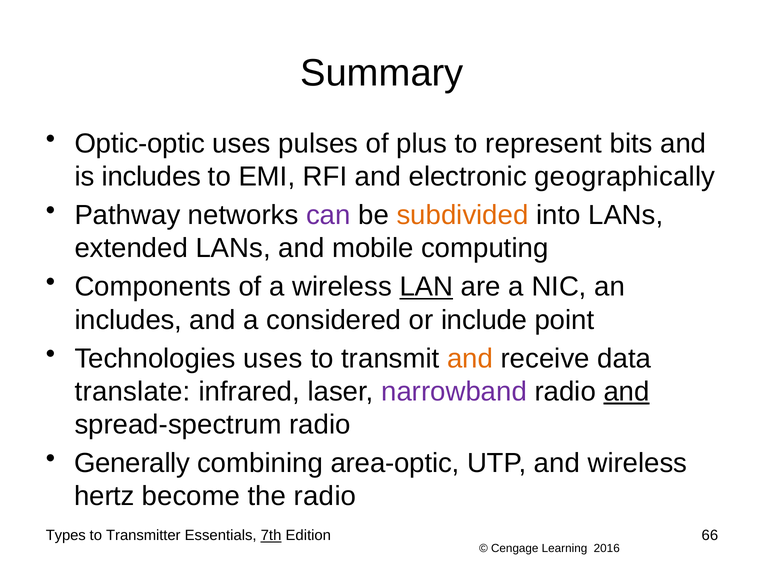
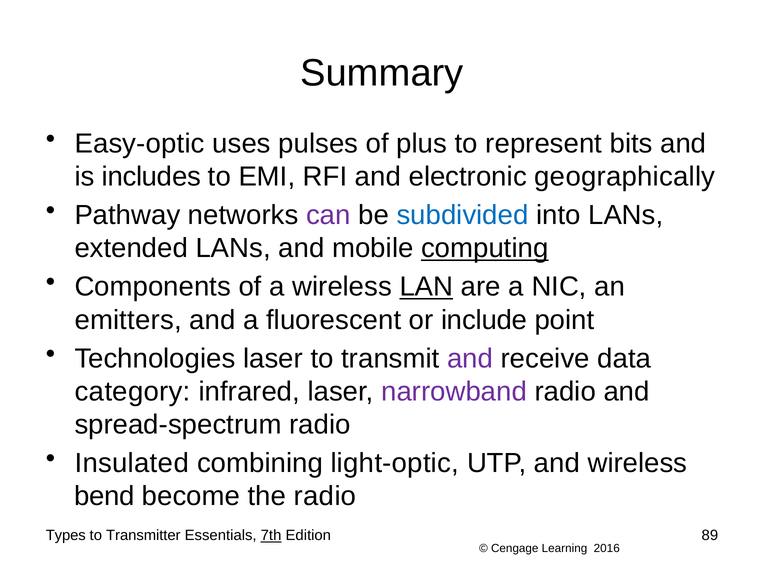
Optic-optic: Optic-optic -> Easy-optic (140, 143)
subdivided colour: orange -> blue (463, 215)
computing underline: none -> present (485, 248)
includes: includes -> emitters (128, 320)
considered: considered -> fluorescent (334, 320)
Technologies uses: uses -> laser (273, 359)
and colour: orange -> purple (470, 359)
translate: translate -> category (133, 392)
and underline: present -> none (627, 392)
Generally: Generally -> Insulated (132, 463)
area-optic: area-optic -> light-optic (395, 463)
hertz: hertz -> bend (105, 496)
66: 66 -> 89 (710, 536)
